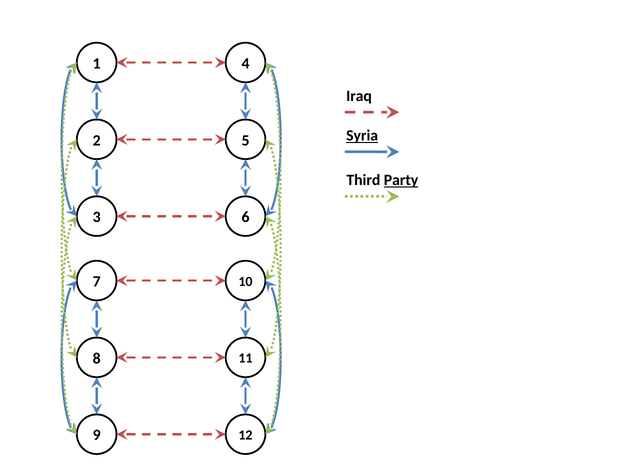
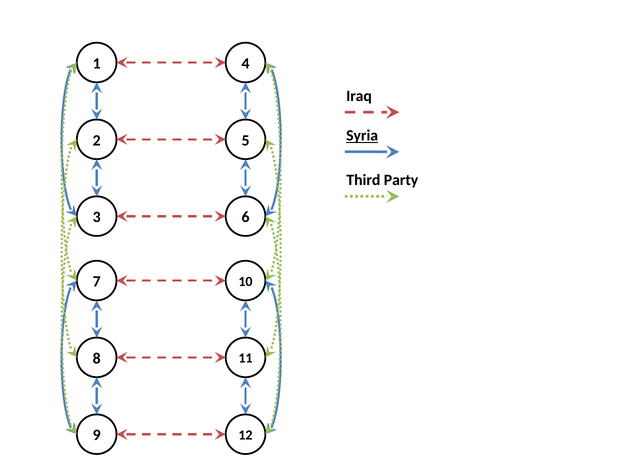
Party underline: present -> none (401, 180)
